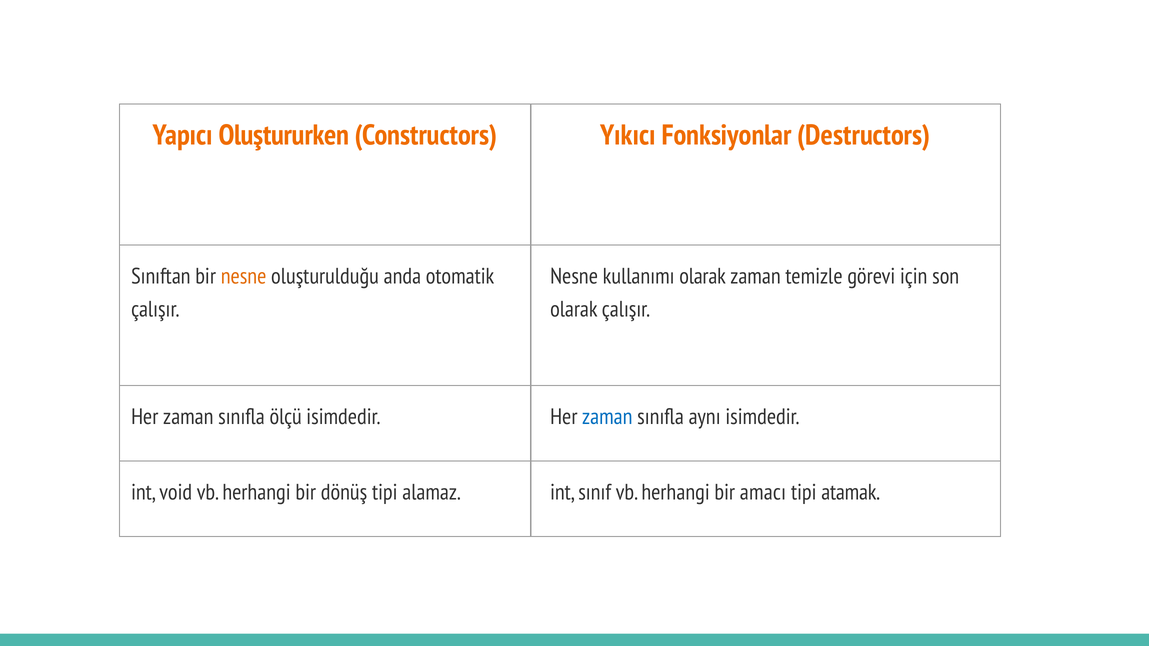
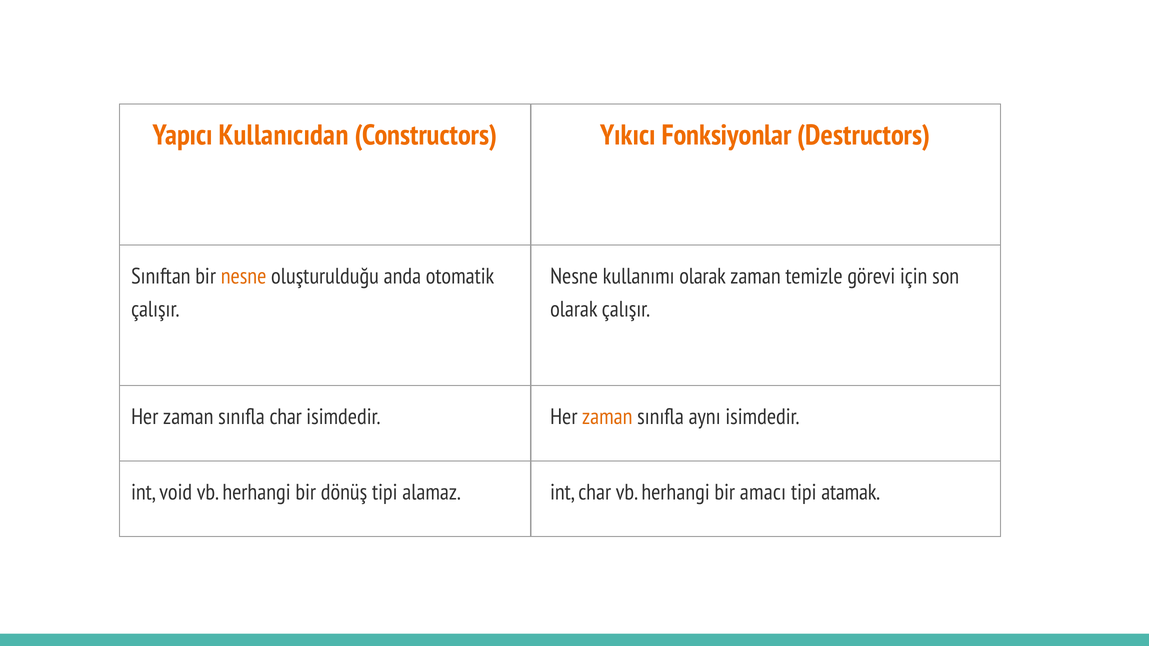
Oluştururken: Oluştururken -> Kullanıcıdan (284, 135)
sınıfla ölçü: ölçü -> char (286, 417)
zaman colour: blue -> orange (607, 417)
int sınıf: sınıf -> char (595, 493)
